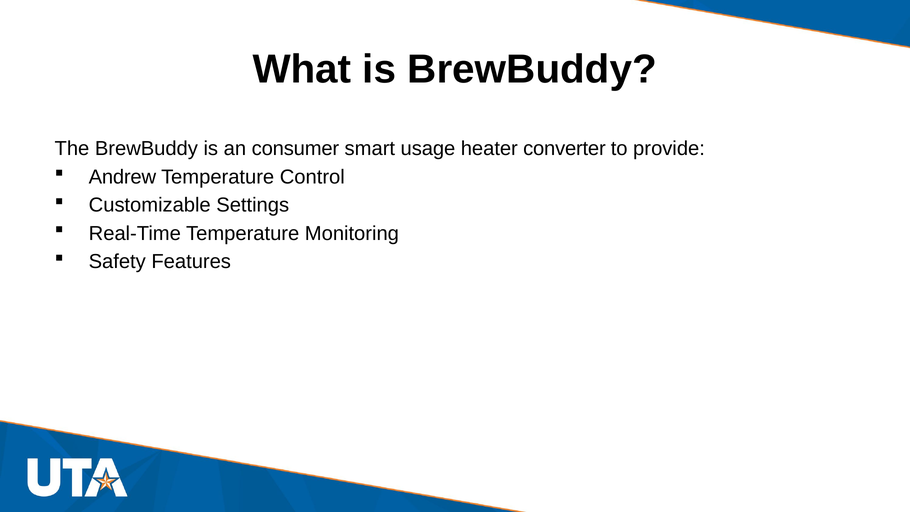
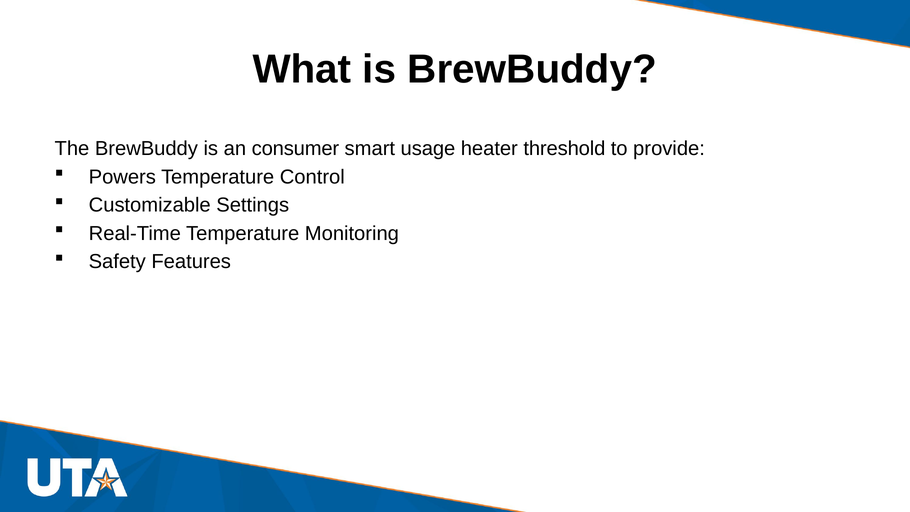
converter: converter -> threshold (564, 149)
Andrew: Andrew -> Powers (122, 177)
